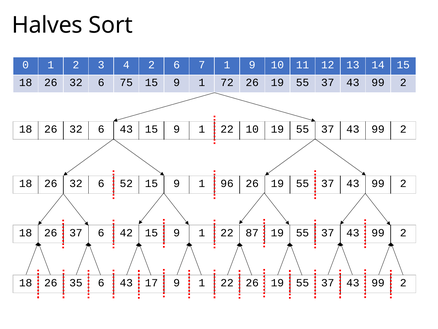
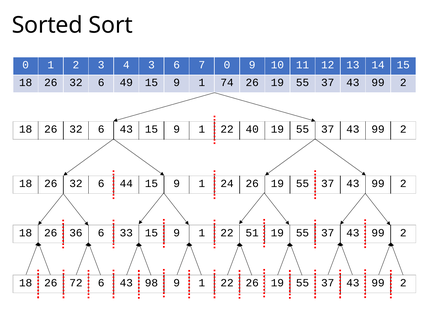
Halves: Halves -> Sorted (47, 25)
4 2: 2 -> 3 (151, 65)
7 1: 1 -> 0 (227, 65)
75: 75 -> 49 (126, 83)
72: 72 -> 74 (227, 83)
22 10: 10 -> 40 (252, 129)
52: 52 -> 44 (126, 183)
96: 96 -> 24 (227, 183)
26 37: 37 -> 36 (76, 232)
42: 42 -> 33 (126, 232)
87: 87 -> 51 (252, 232)
35: 35 -> 72 (76, 282)
17: 17 -> 98 (151, 282)
